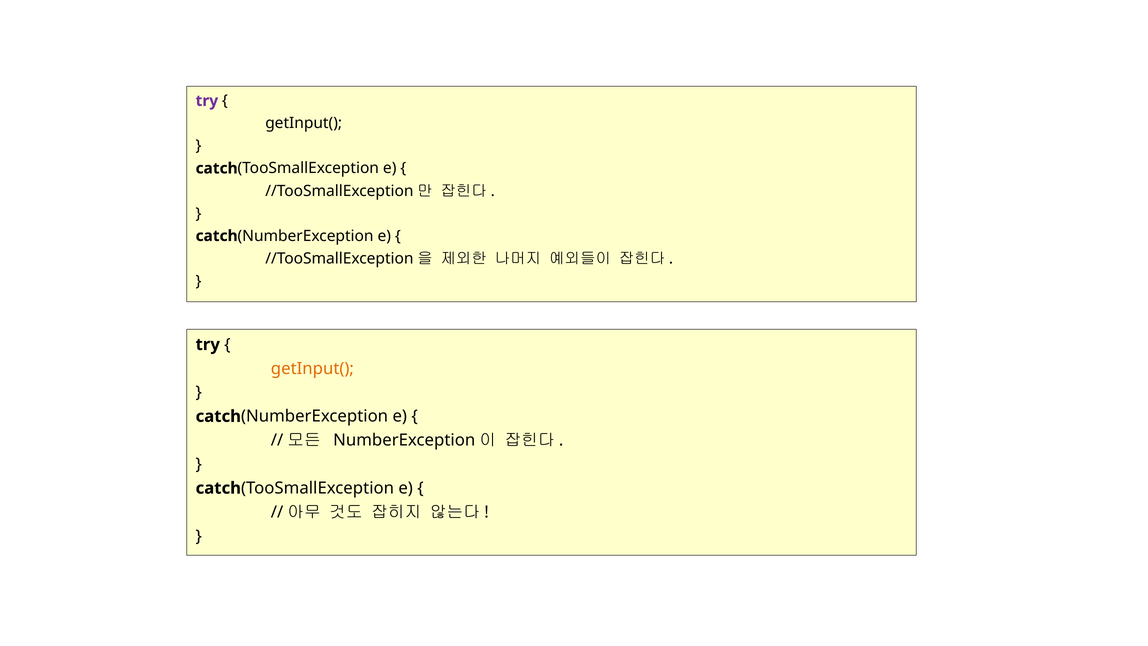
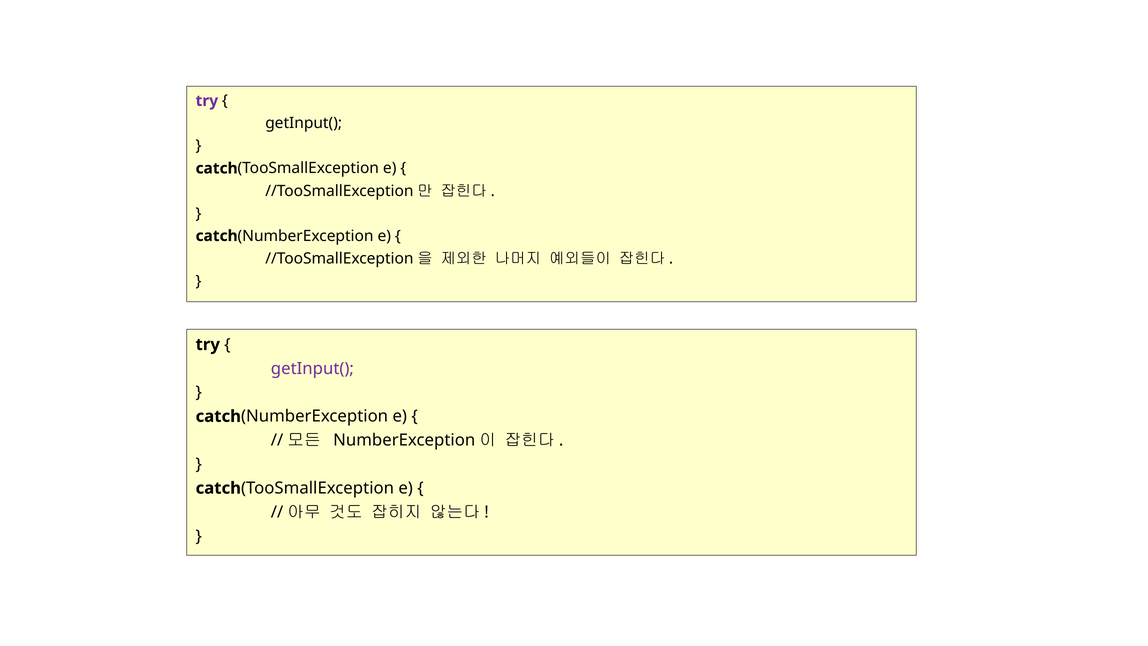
getInput( colour: orange -> purple (312, 368)
